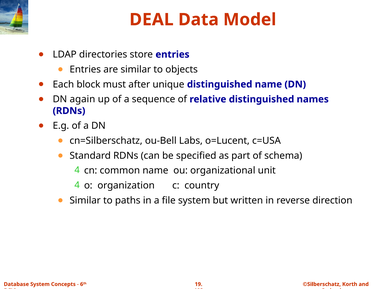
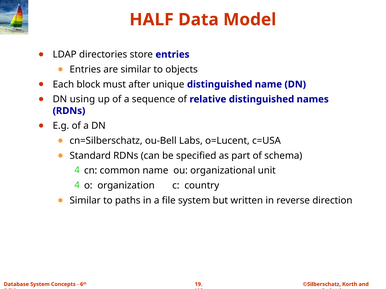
DEAL: DEAL -> HALF (152, 20)
again: again -> using (82, 99)
